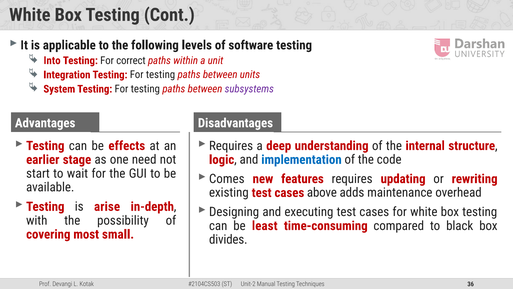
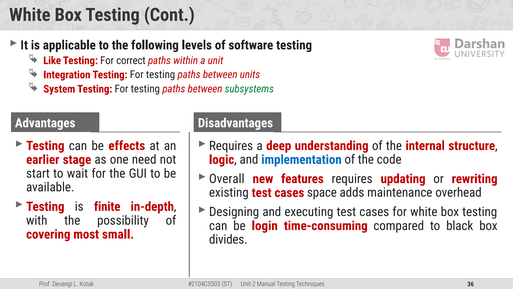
Into: Into -> Like (52, 60)
subsystems colour: purple -> green (249, 89)
Comes: Comes -> Overall (227, 179)
above: above -> space (322, 192)
arise: arise -> finite (107, 206)
least: least -> login (265, 225)
